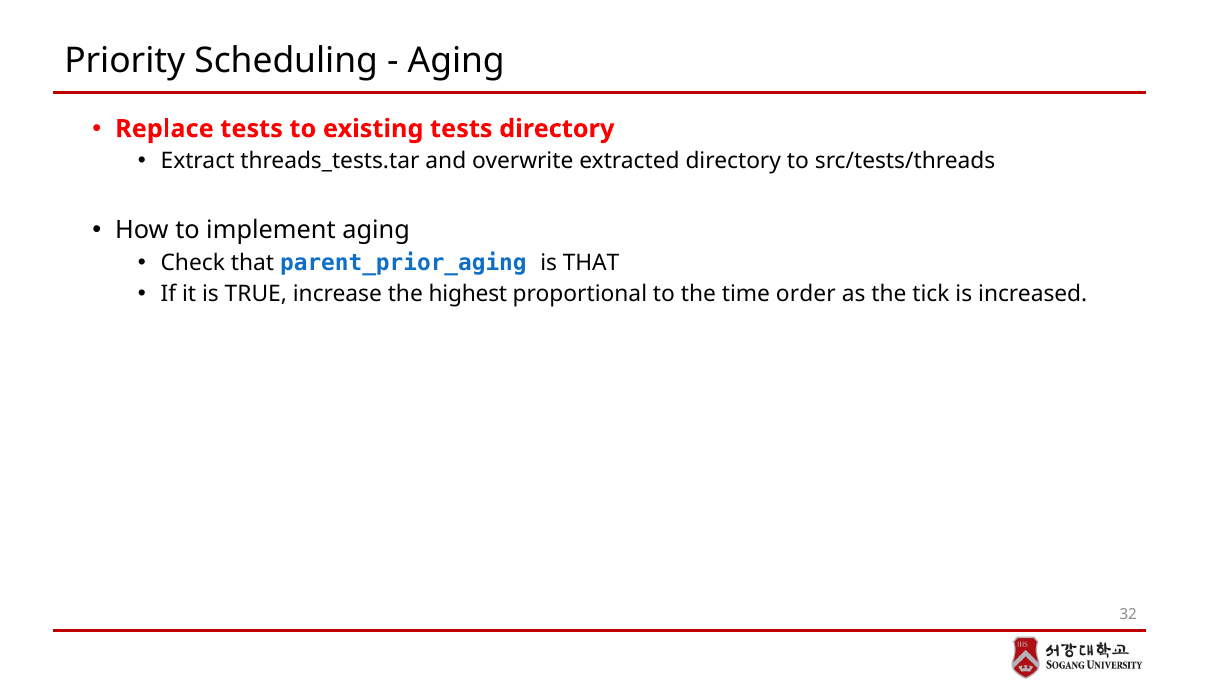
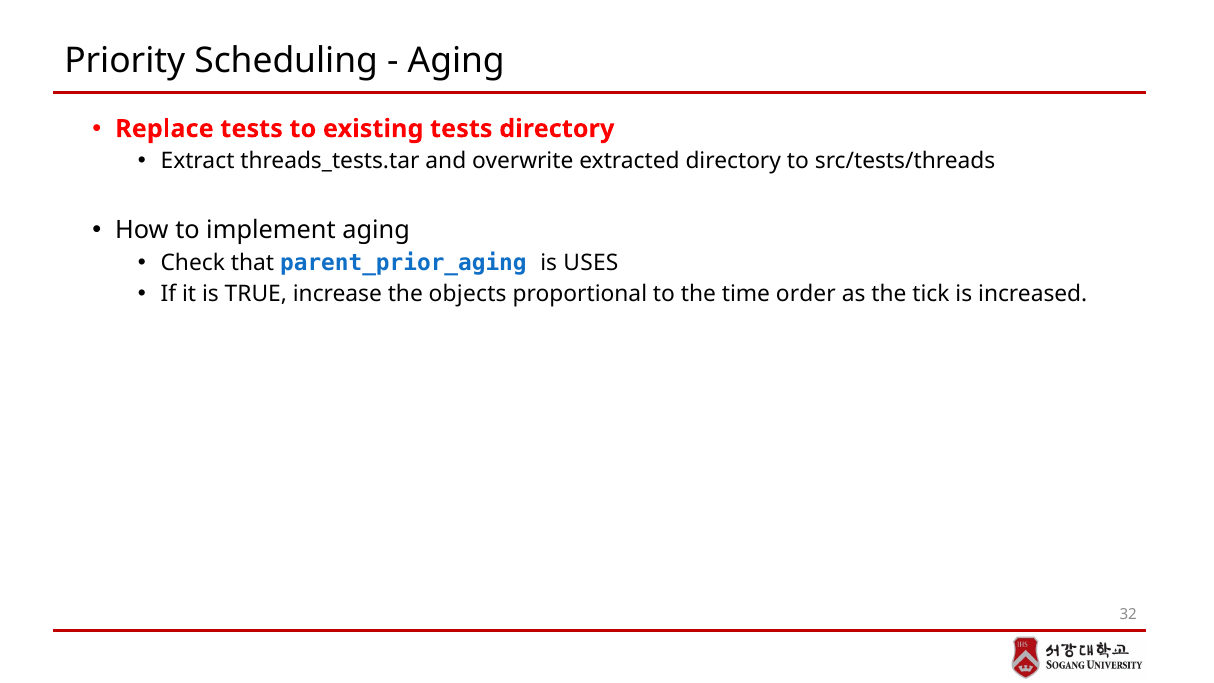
is THAT: THAT -> USES (591, 263)
highest: highest -> objects (468, 294)
